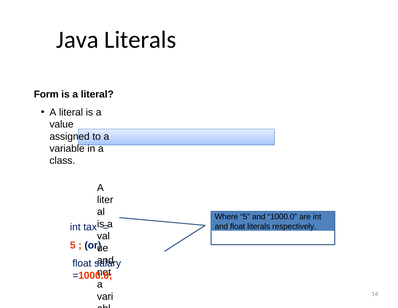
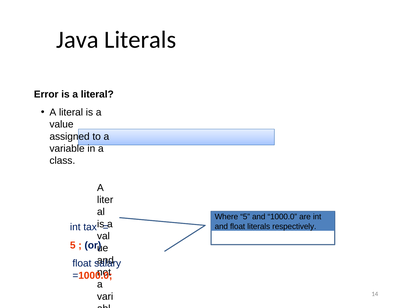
Form: Form -> Error (46, 94)
